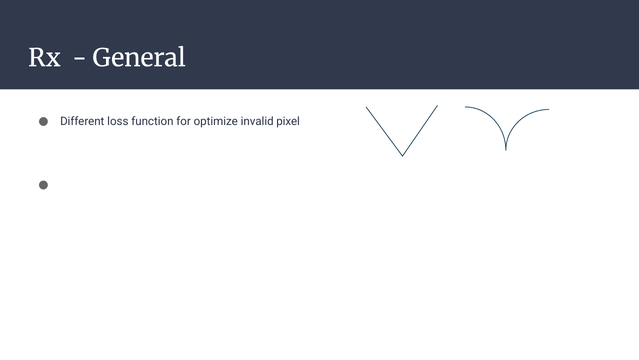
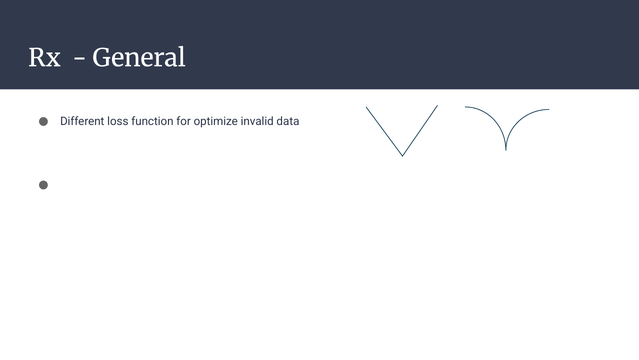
pixel: pixel -> data (288, 121)
